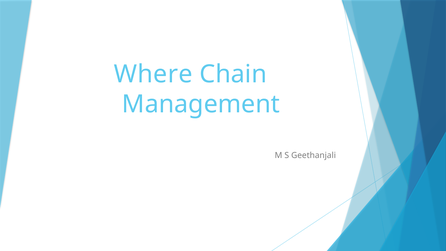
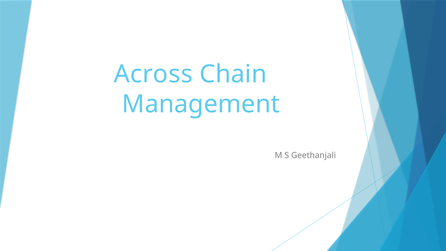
Where: Where -> Across (153, 74)
